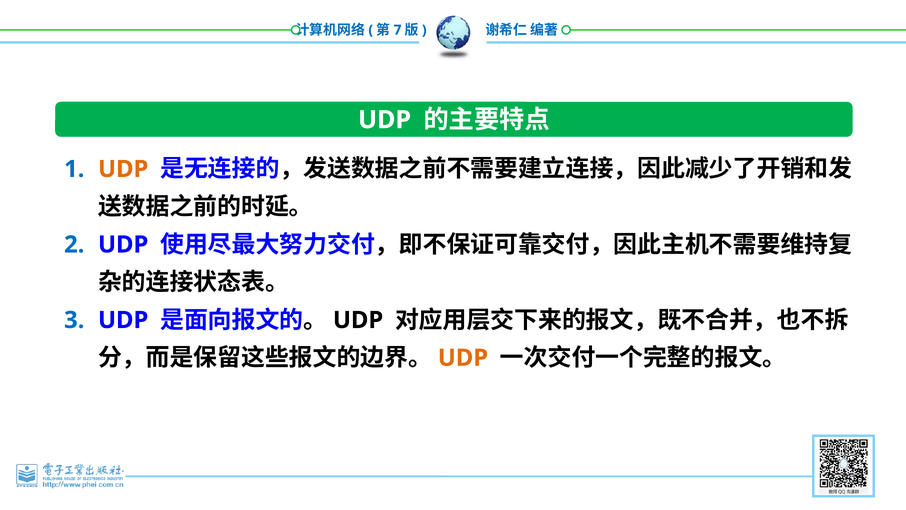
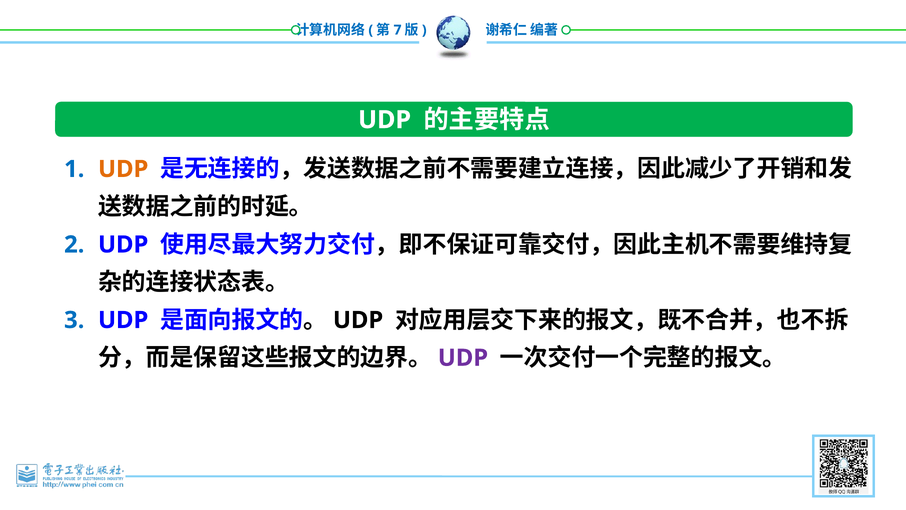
UDP colour: orange -> purple (463, 358)
